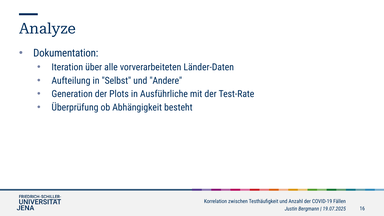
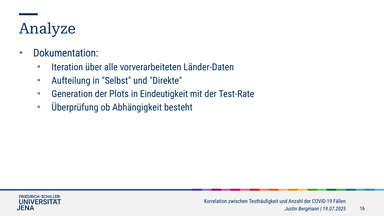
Andere: Andere -> Direkte (166, 81)
Ausführliche: Ausführliche -> Eindeutigkeit (164, 94)
